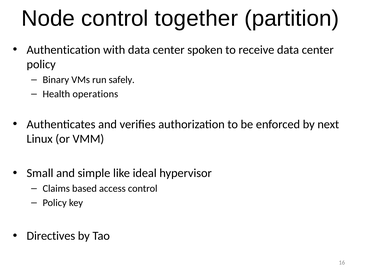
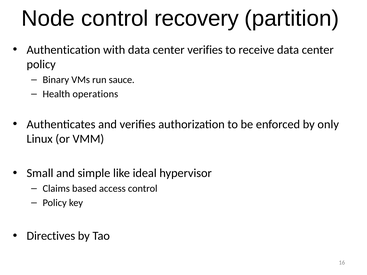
together: together -> recovery (197, 18)
center spoken: spoken -> verifies (205, 50)
safely: safely -> sauce (122, 80)
next: next -> only (328, 124)
